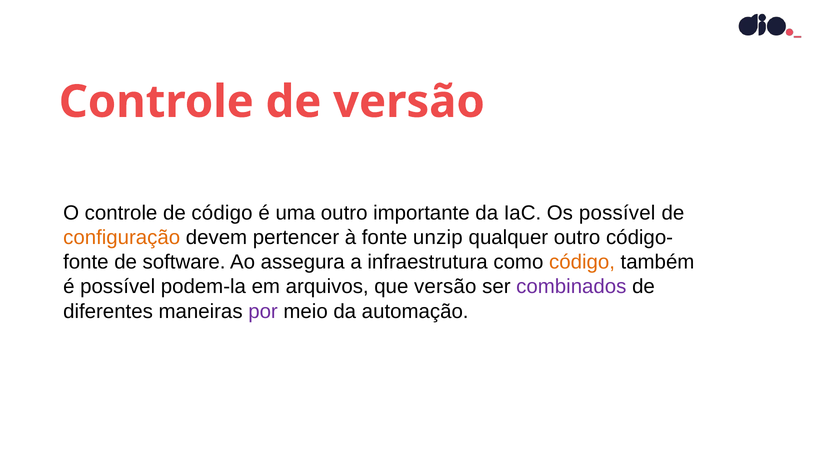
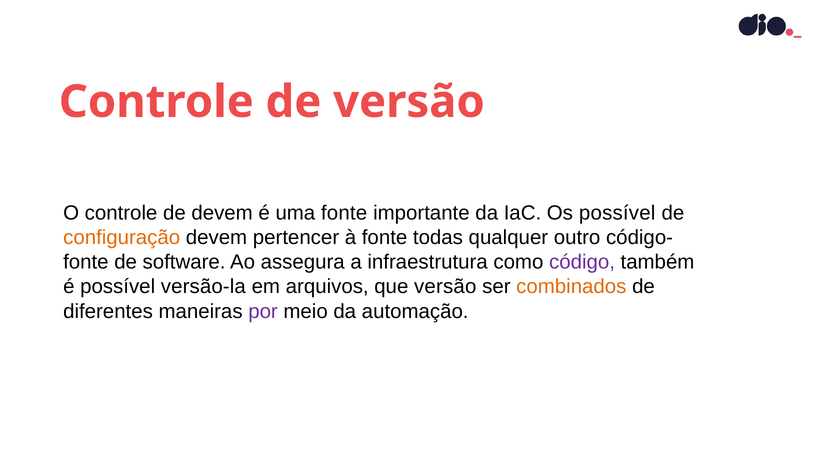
de código: código -> devem (222, 213)
uma outro: outro -> fonte (344, 213)
unzip: unzip -> todas (438, 238)
código colour: orange -> purple (582, 262)
podem-la: podem-la -> versão-la (203, 287)
combinados colour: purple -> orange (571, 287)
